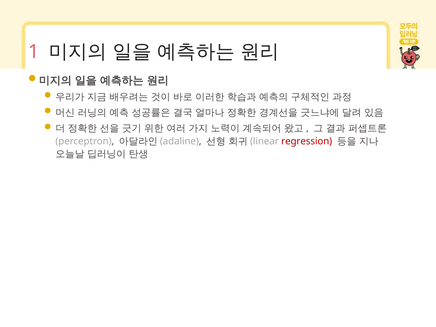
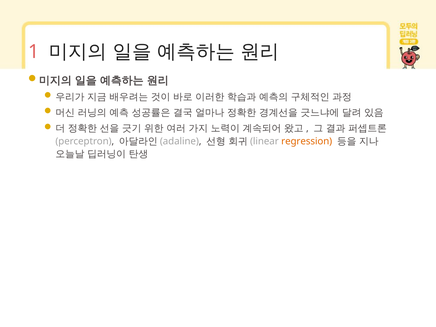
regression colour: red -> orange (307, 141)
